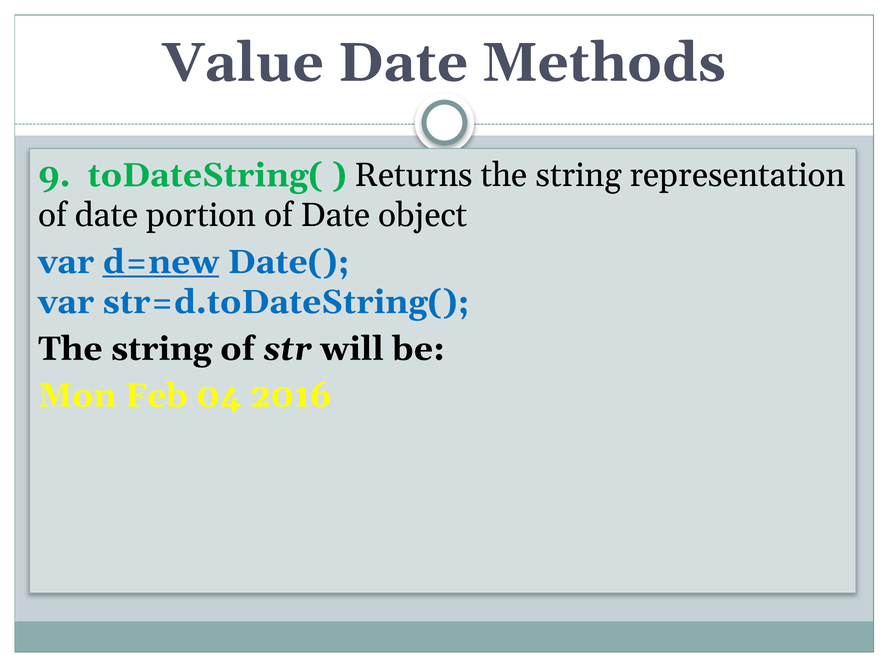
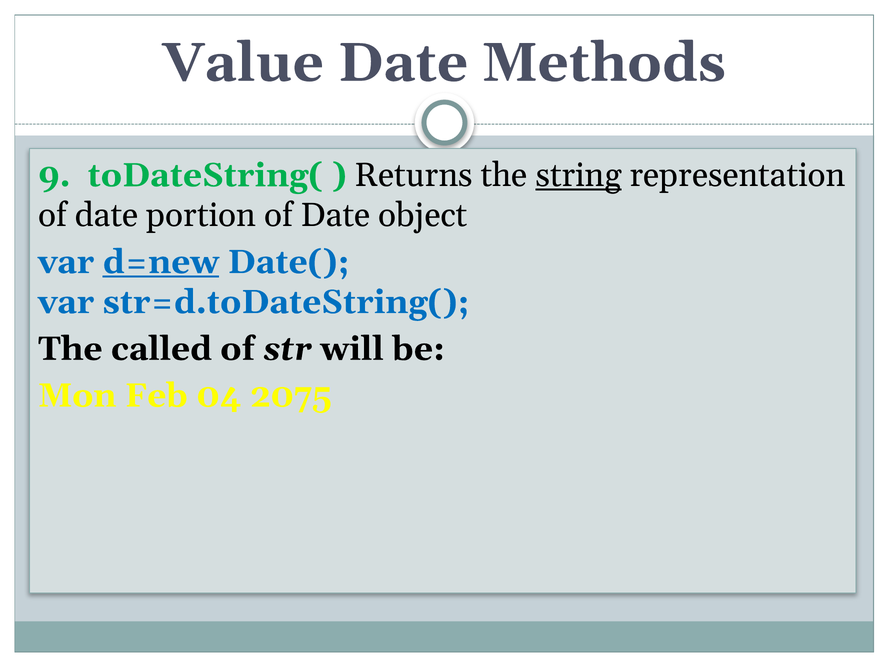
string underline: none -> present (579, 175)
string: string -> called (162, 349)
2016: 2016 -> 2075 (291, 395)
